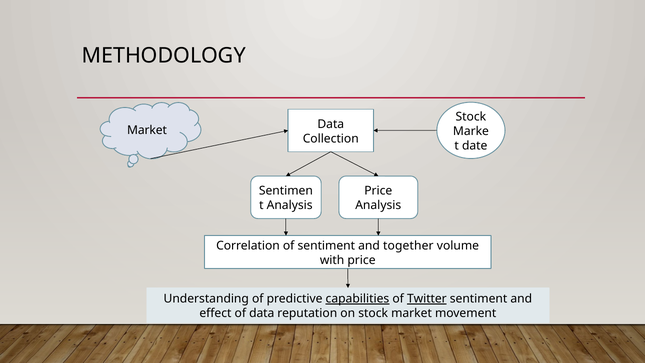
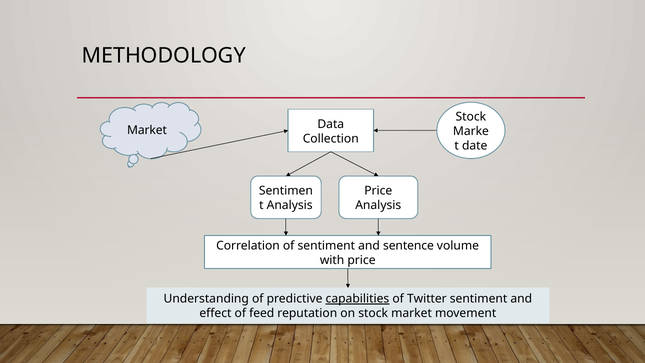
together: together -> sentence (408, 246)
Twitter underline: present -> none (427, 299)
of data: data -> feed (262, 313)
